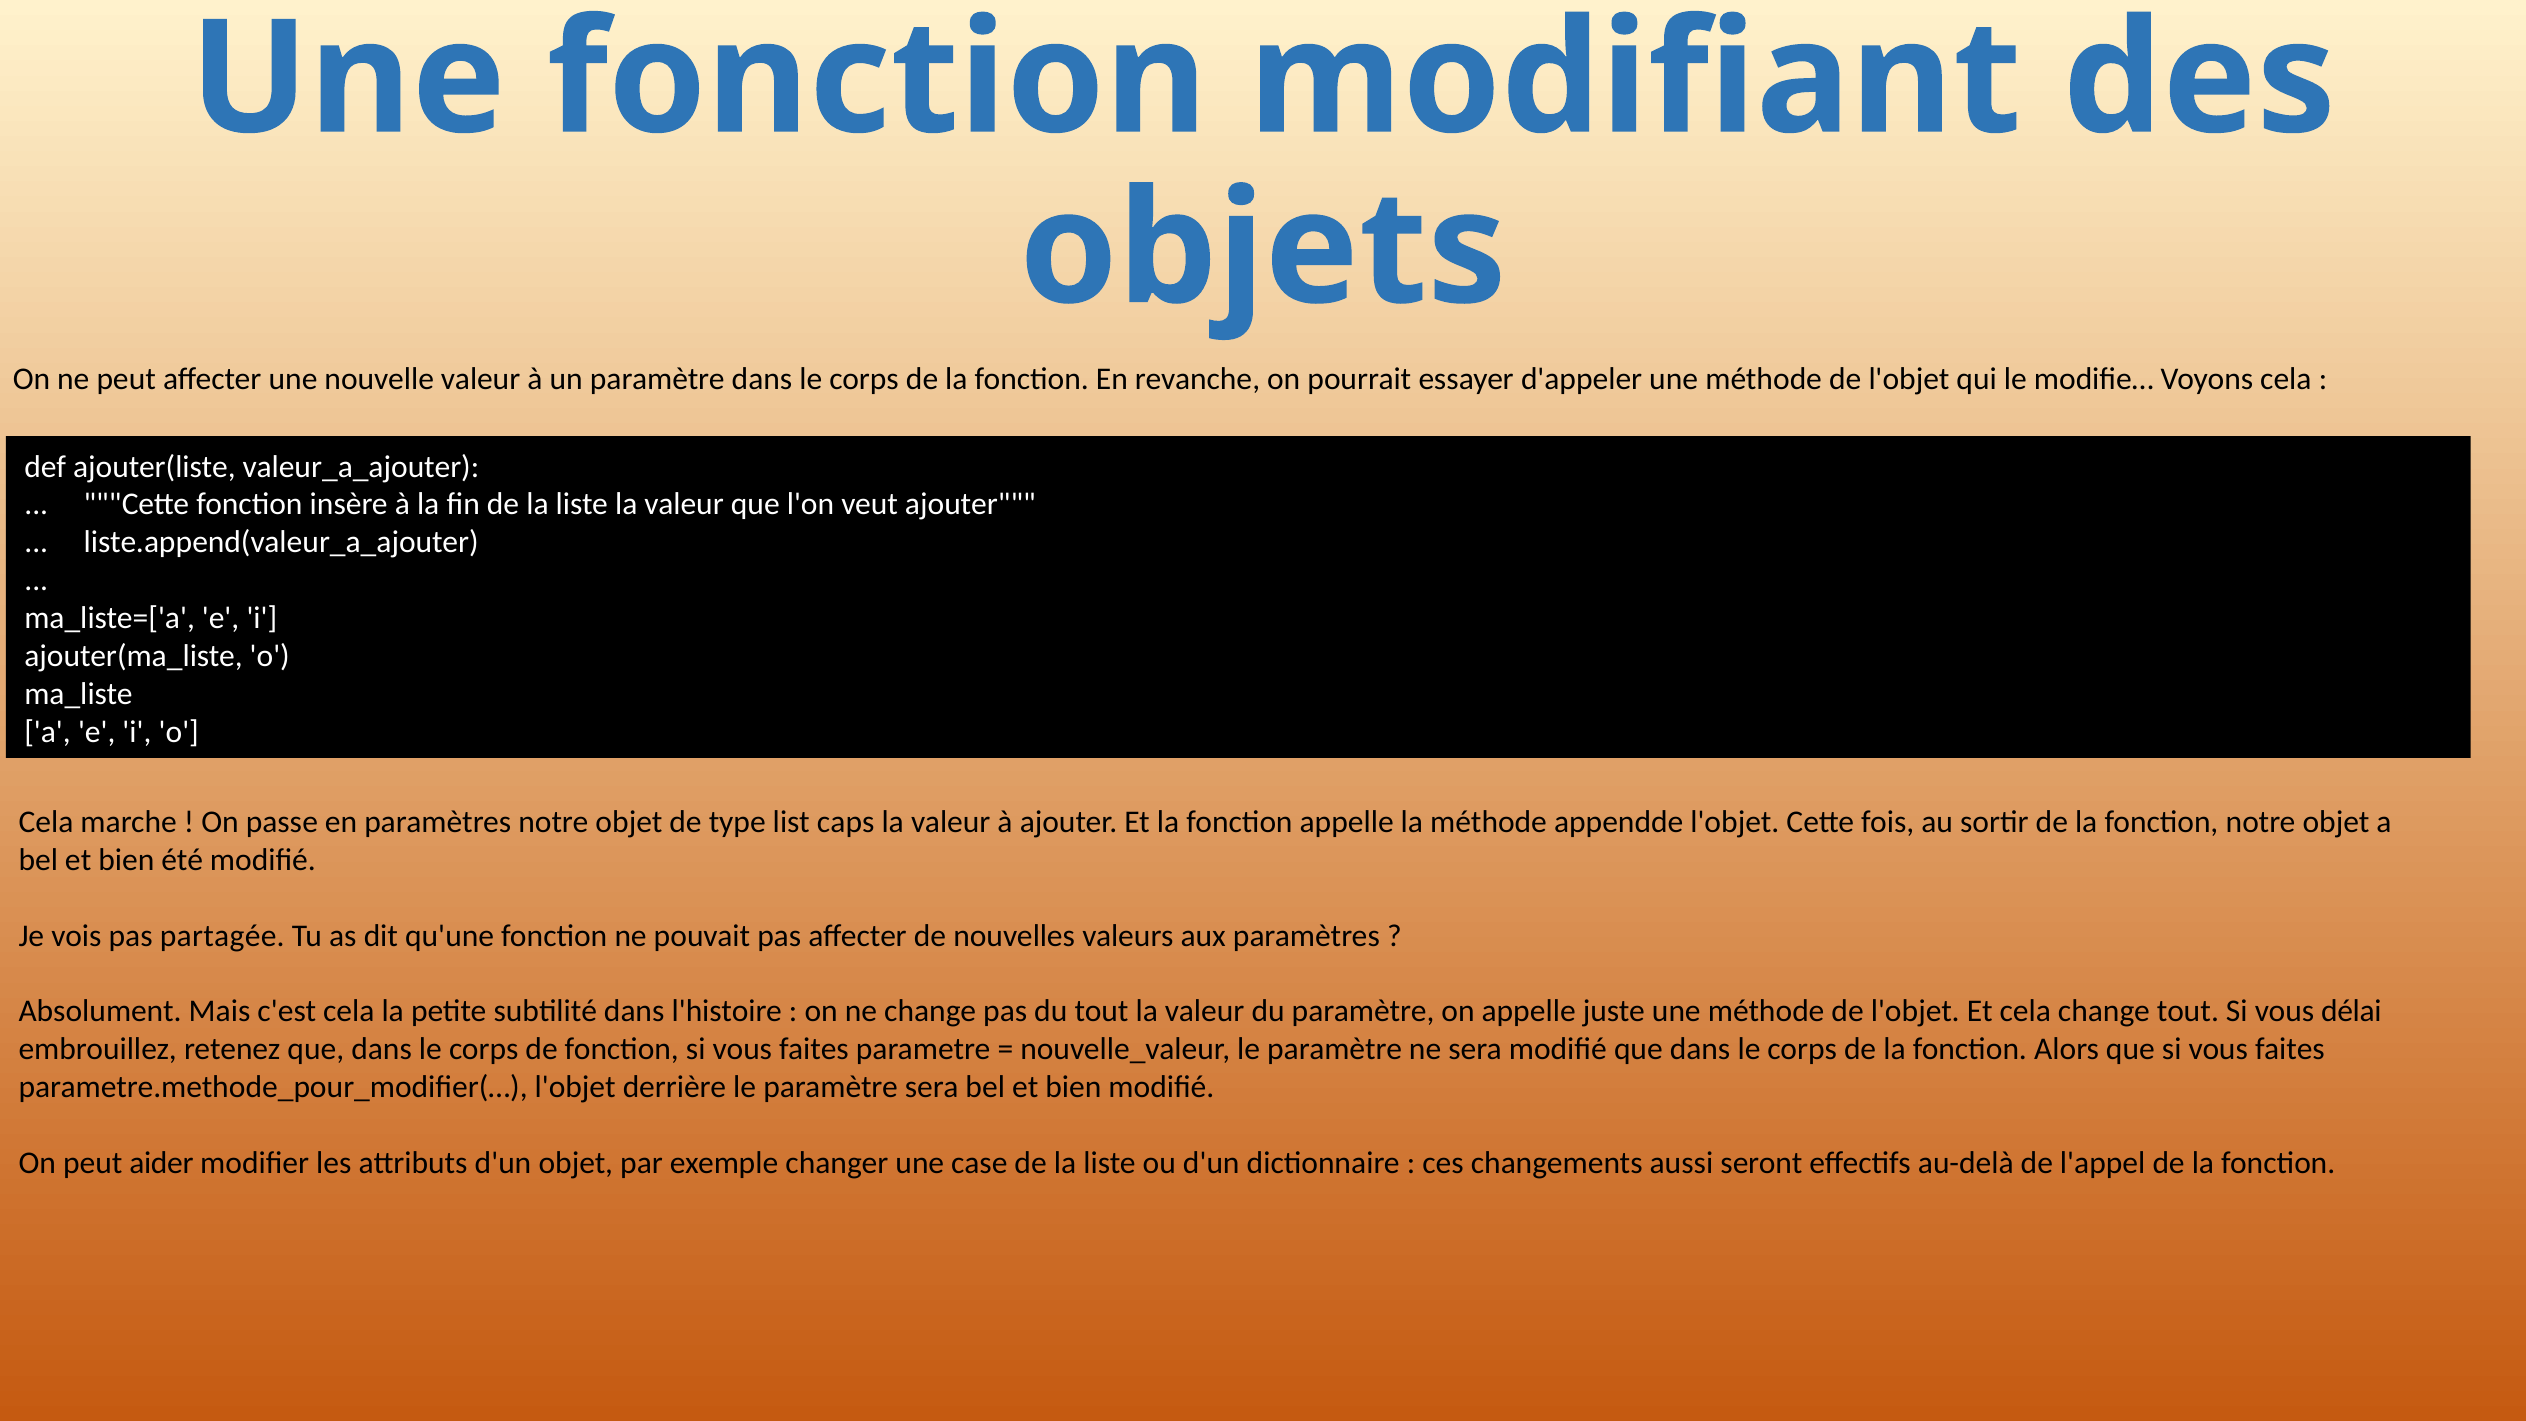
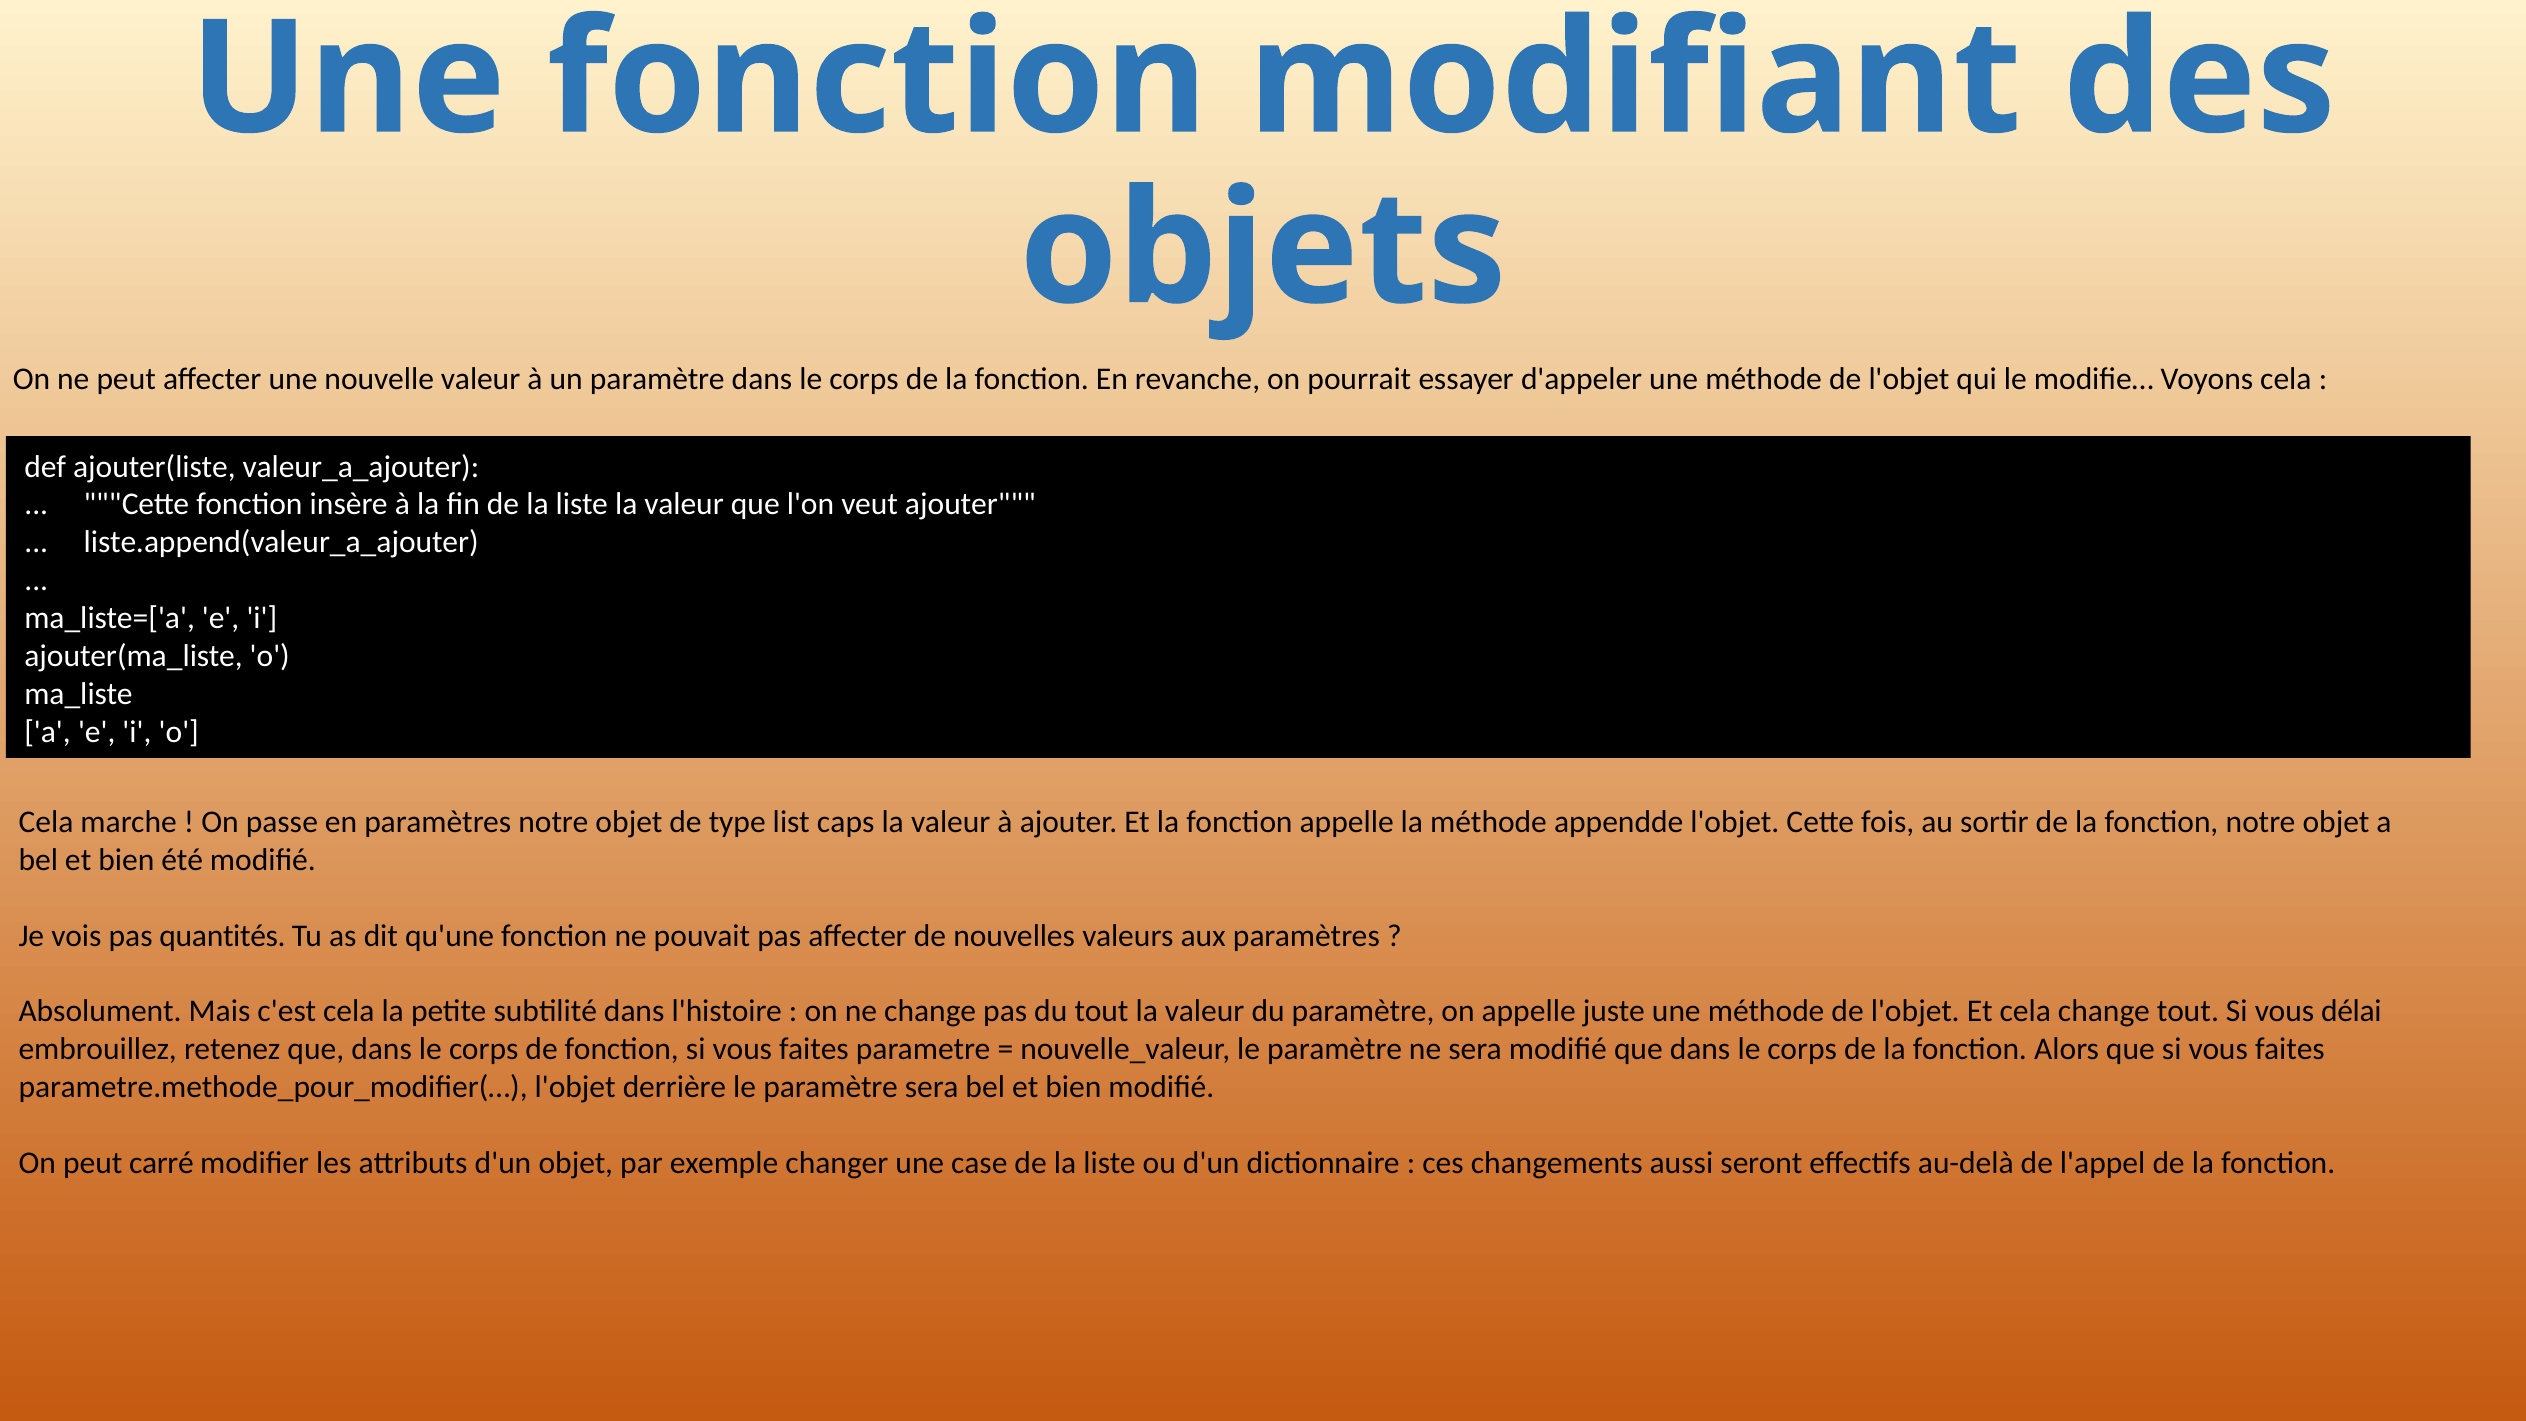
partagée: partagée -> quantités (223, 936)
aider: aider -> carré (161, 1163)
